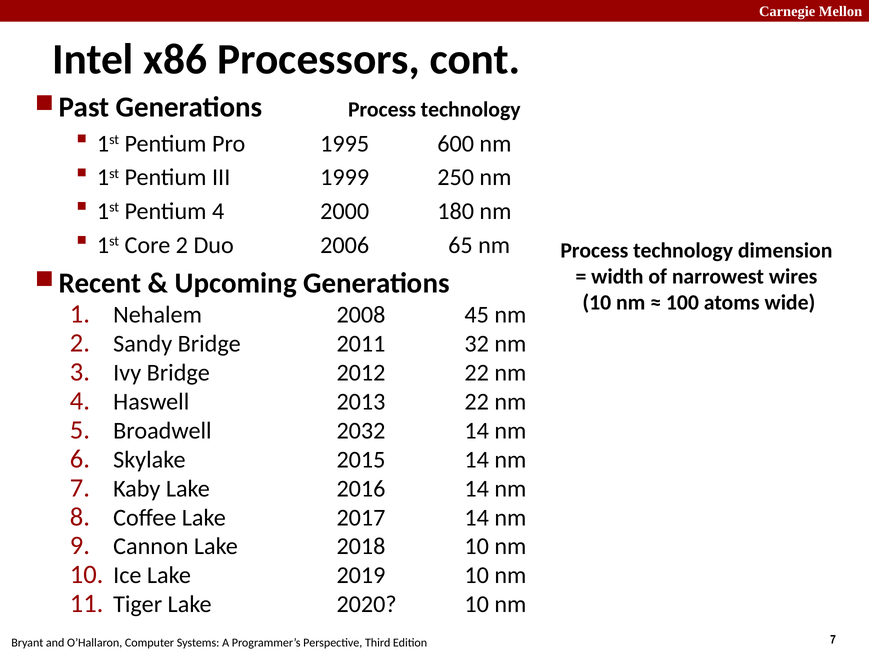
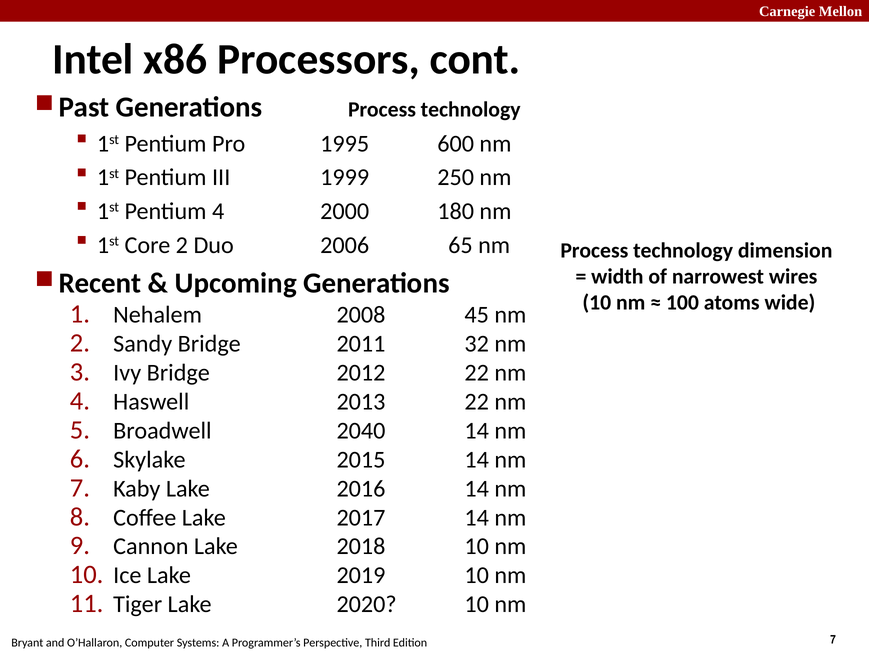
2032: 2032 -> 2040 (361, 430)
